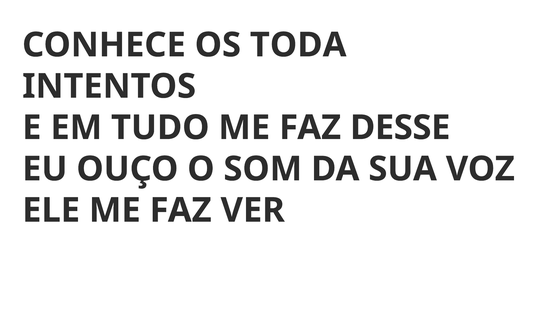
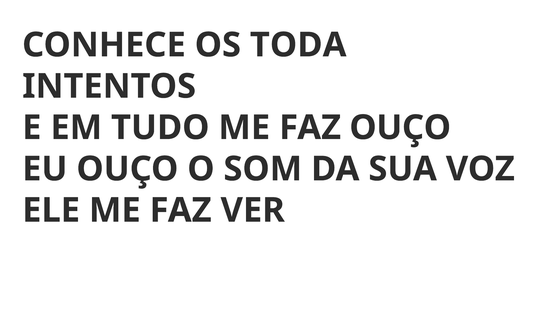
FAZ DESSE: DESSE -> OUÇO (400, 128)
